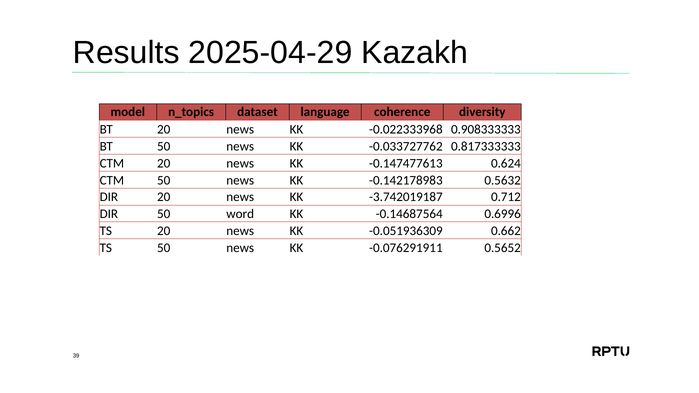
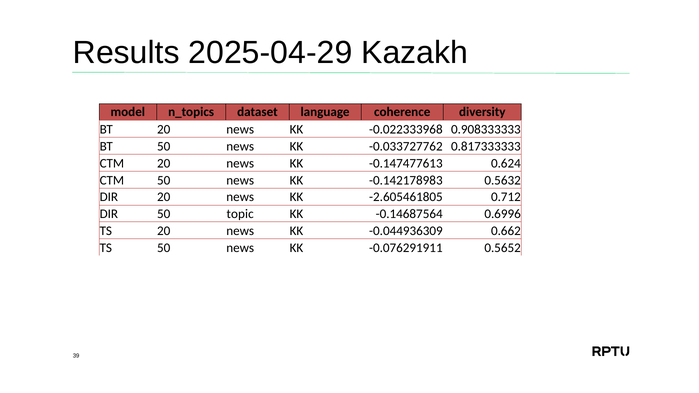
-3.742019187: -3.742019187 -> -2.605461805 (406, 197)
word: word -> topic (240, 214)
-0.051936309: -0.051936309 -> -0.044936309 (406, 231)
